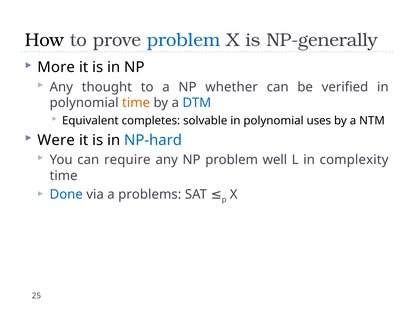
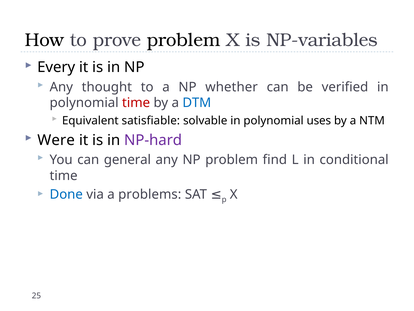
problem colour: blue -> black (184, 40)
NP-generally: NP-generally -> NP-variables (322, 40)
More: More -> Every (56, 67)
time colour: orange -> red (136, 103)
completes: completes -> satisfiable (151, 120)
NP-hard colour: blue -> purple (153, 140)
require: require -> general (127, 160)
well: well -> find (275, 160)
complexity: complexity -> conditional (354, 160)
